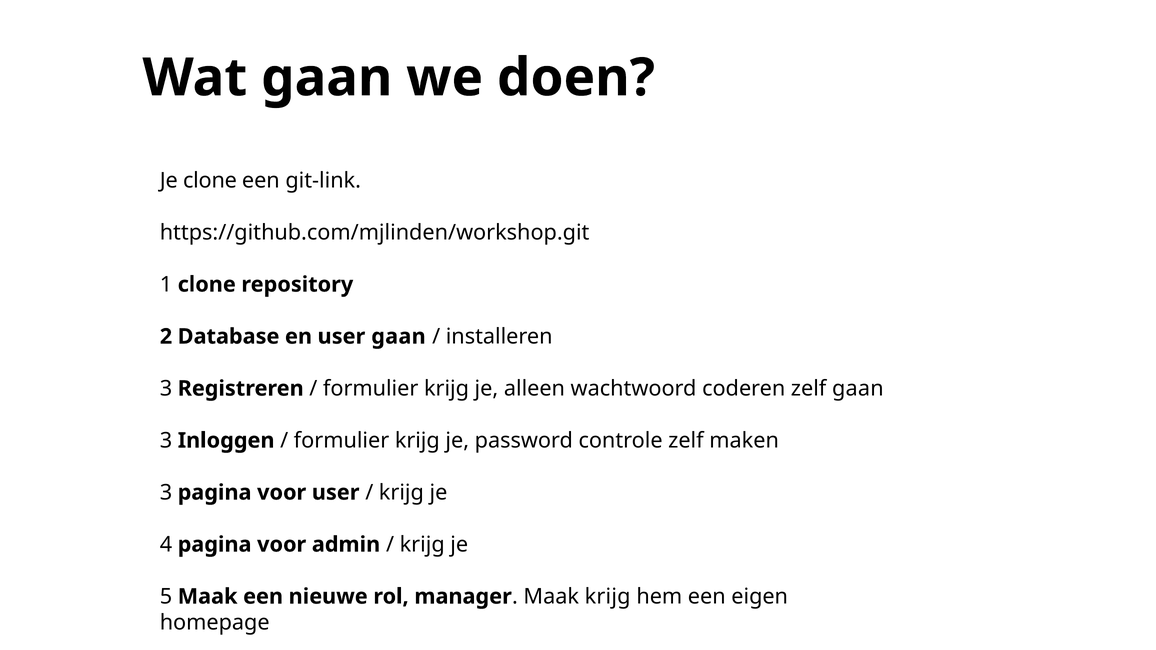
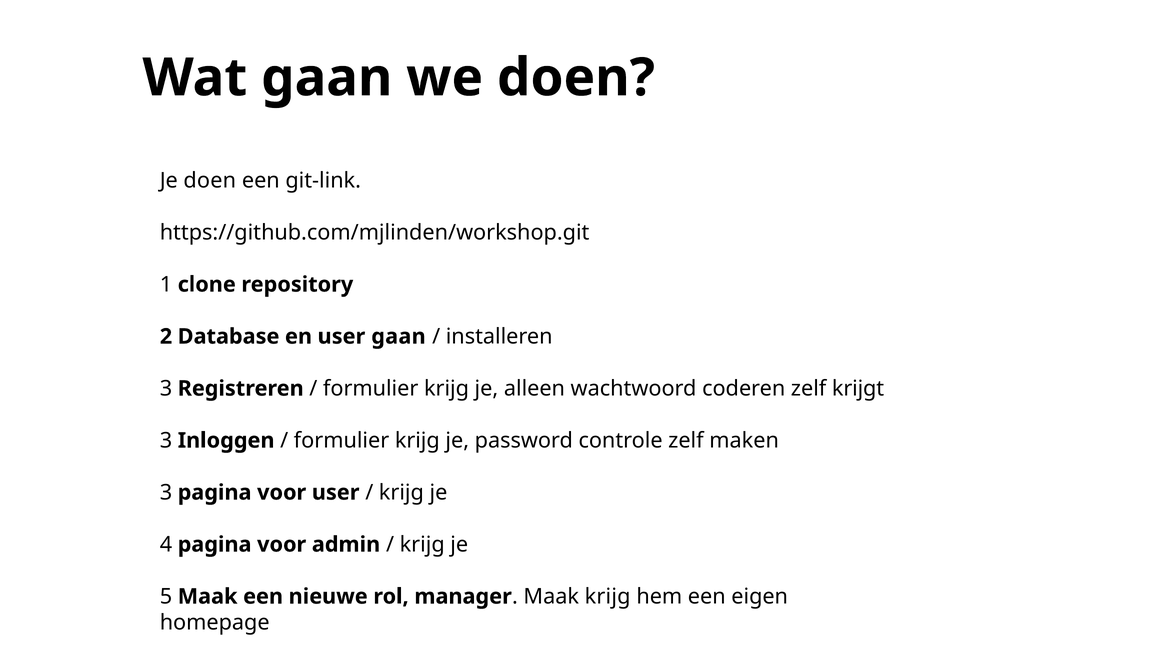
Je clone: clone -> doen (210, 181)
zelf gaan: gaan -> krijgt (858, 389)
